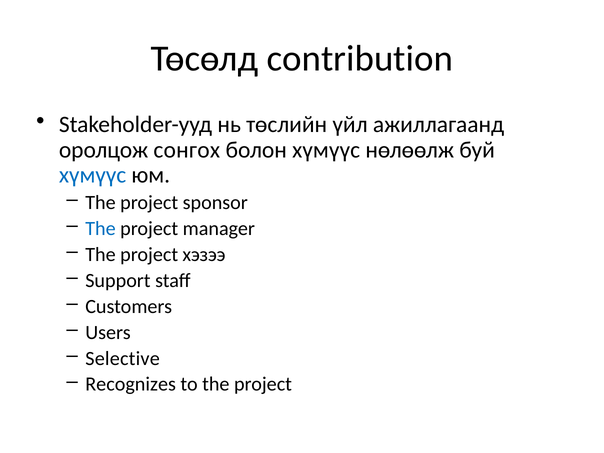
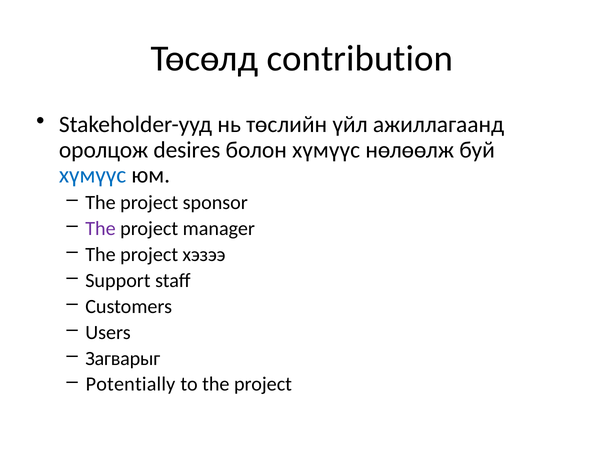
сонгох: сонгох -> desires (187, 150)
The colour: blue -> purple (100, 229)
Selective: Selective -> Загварыг (123, 358)
Recognizes: Recognizes -> Potentially (131, 384)
